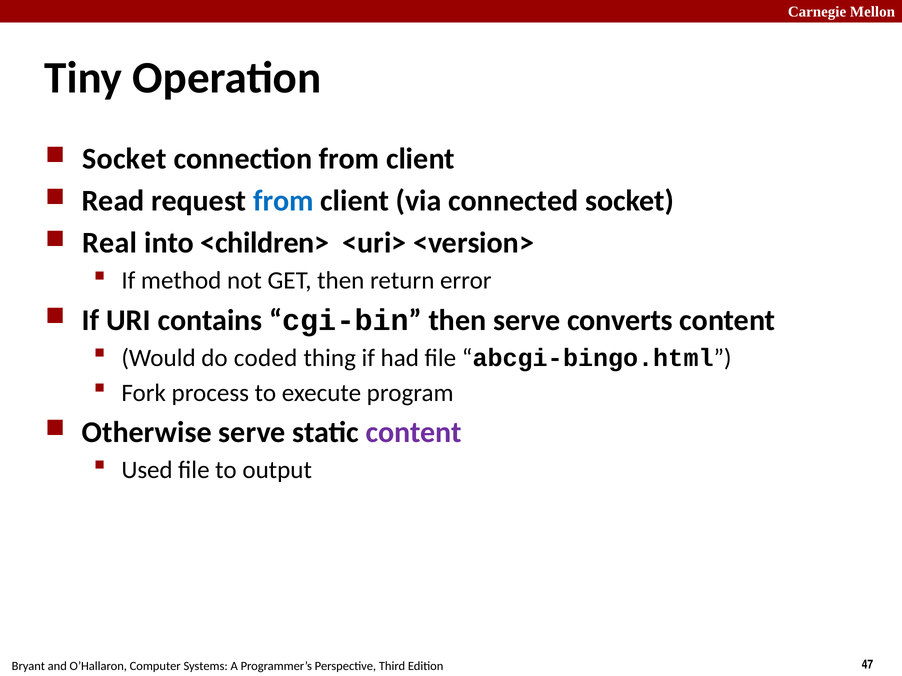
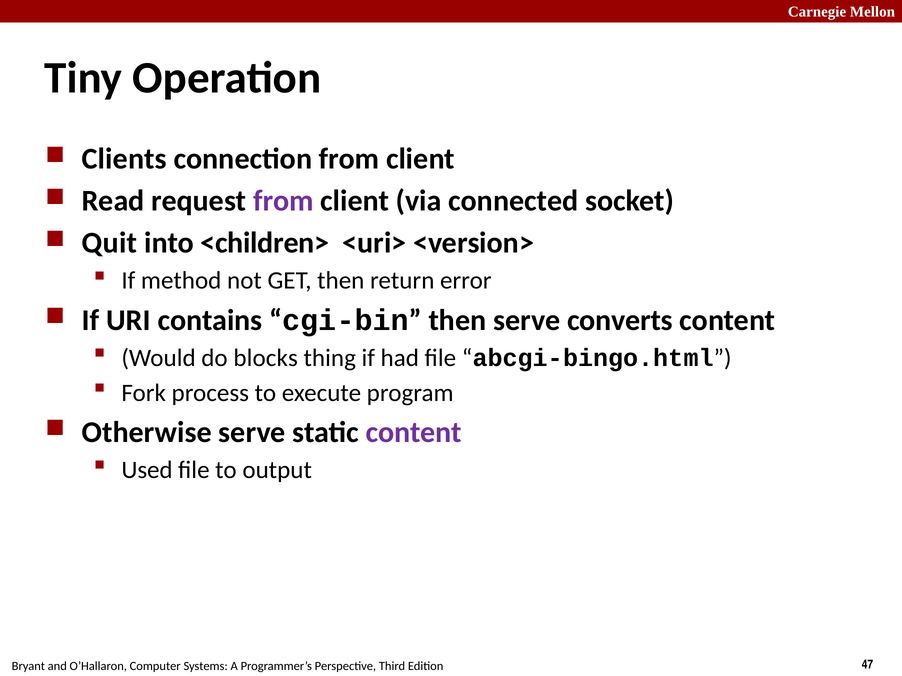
Socket: Socket -> Clients (124, 159)
from colour: blue -> purple (283, 201)
Real: Real -> Quit (110, 243)
coded: coded -> blocks (266, 358)
